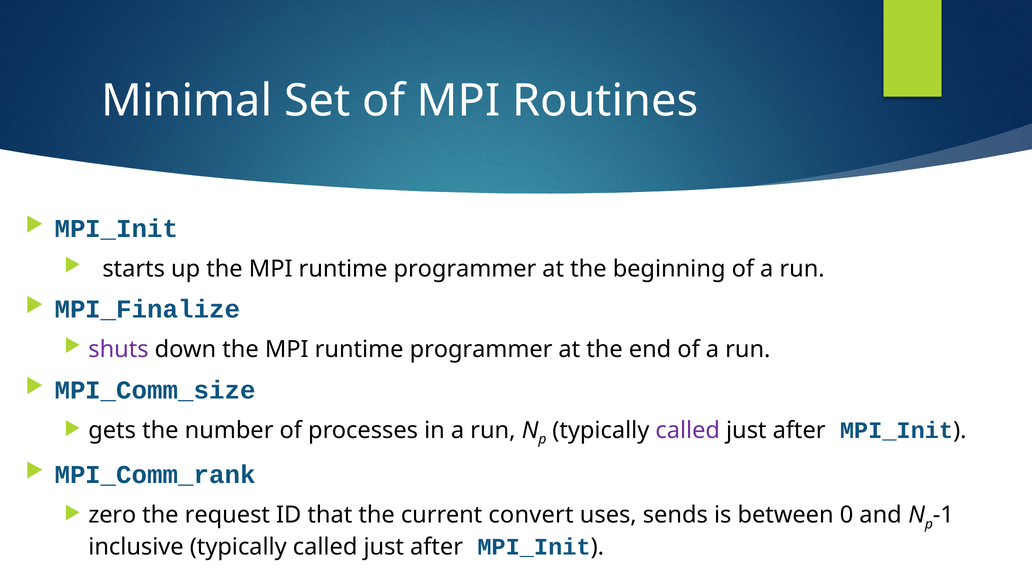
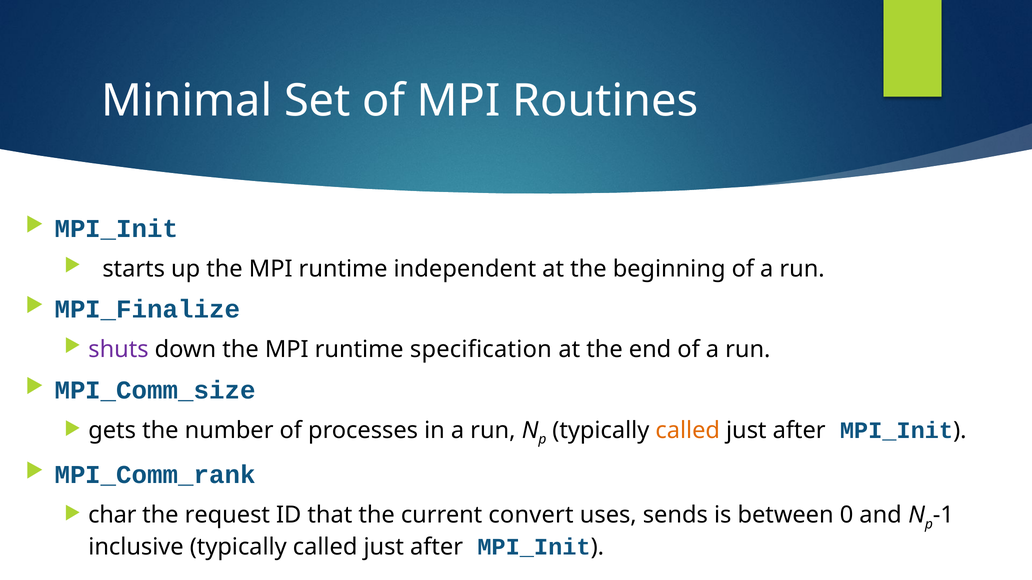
programmer: programmer -> independent (465, 269)
programmer: programmer -> specification (481, 350)
called colour: purple -> orange (688, 431)
zero: zero -> char (112, 515)
